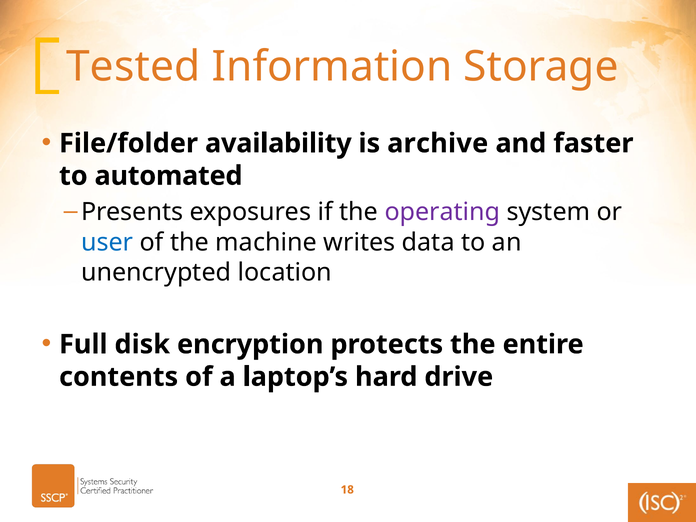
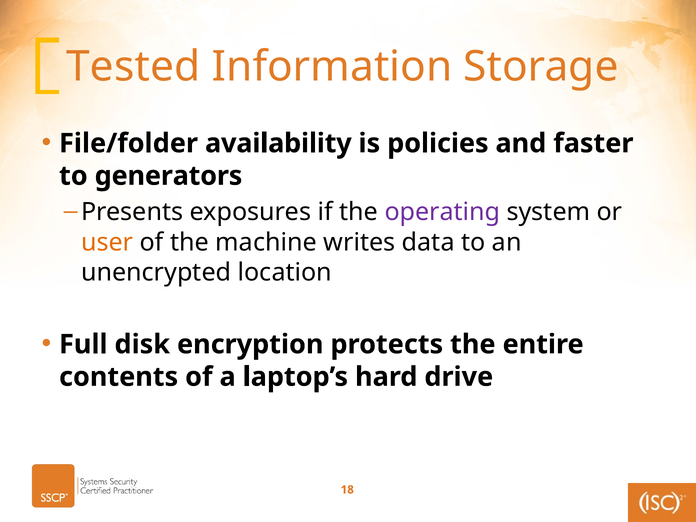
archive: archive -> policies (438, 143)
automated: automated -> generators (168, 176)
user colour: blue -> orange (107, 242)
